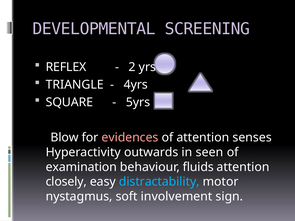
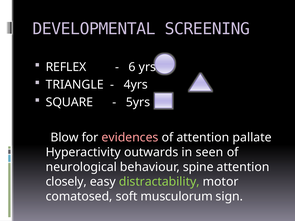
2: 2 -> 6 (132, 67)
senses: senses -> pallate (252, 138)
examination: examination -> neurological (81, 167)
fluids: fluids -> spine (198, 167)
distractability colour: light blue -> light green (159, 182)
nystagmus: nystagmus -> comatosed (79, 197)
involvement: involvement -> musculorum (177, 197)
